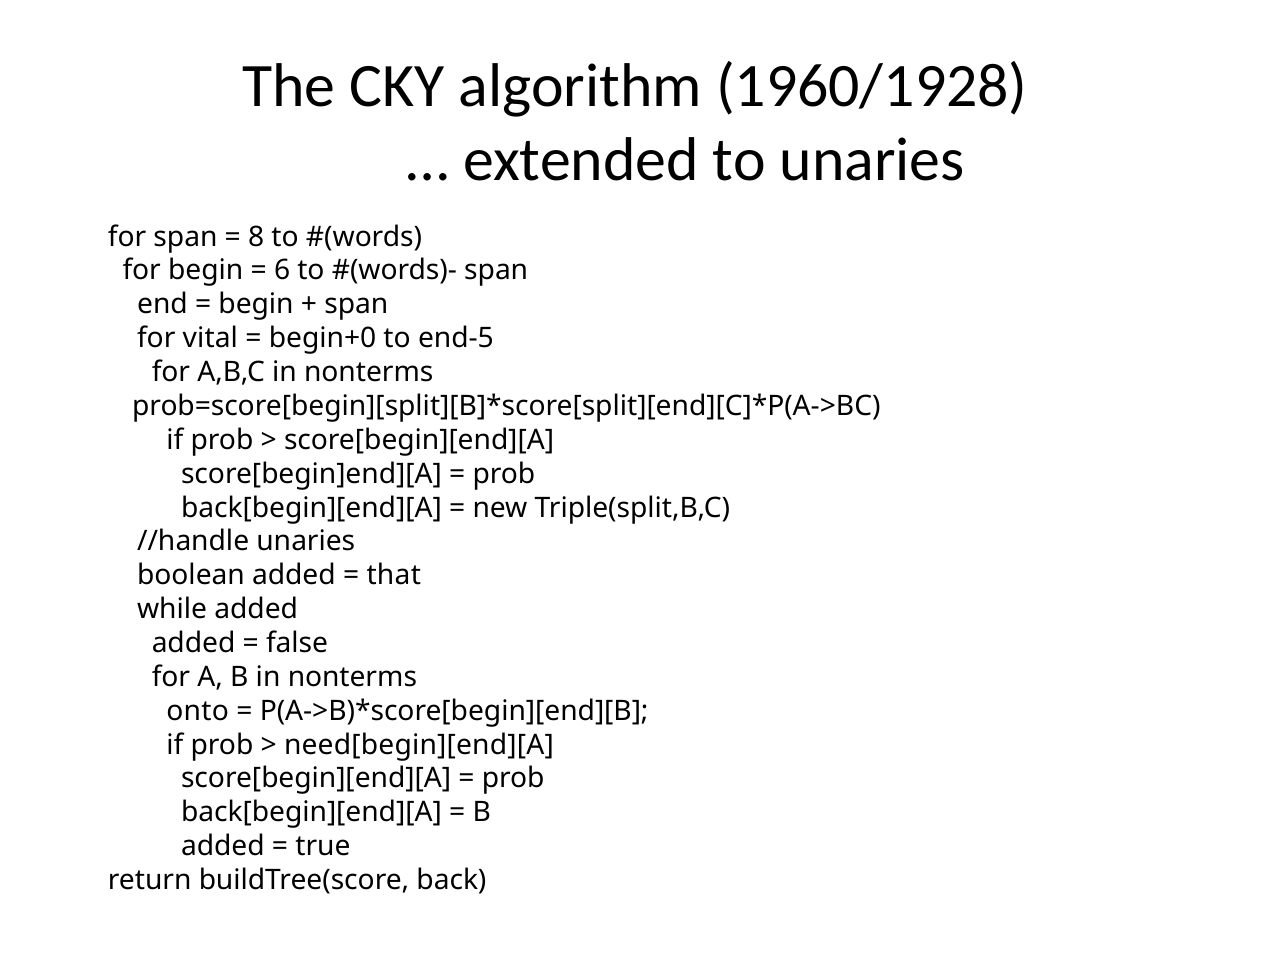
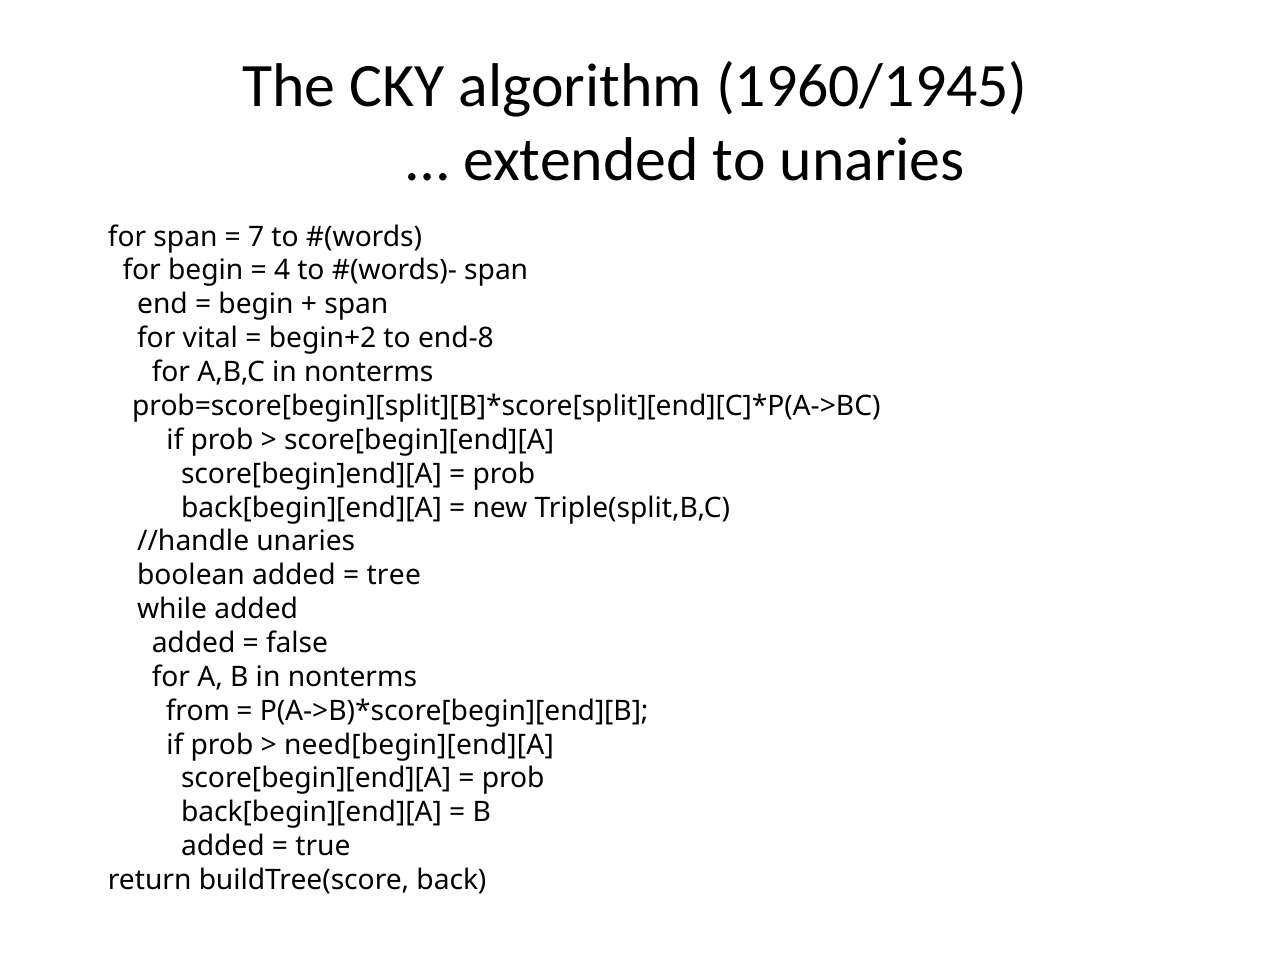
1960/1928: 1960/1928 -> 1960/1945 (872, 86)
8: 8 -> 7 (256, 237)
6: 6 -> 4 (282, 271)
begin+0: begin+0 -> begin+2 (323, 338)
end-5: end-5 -> end-8 (456, 338)
that: that -> tree (394, 576)
onto: onto -> from (198, 711)
